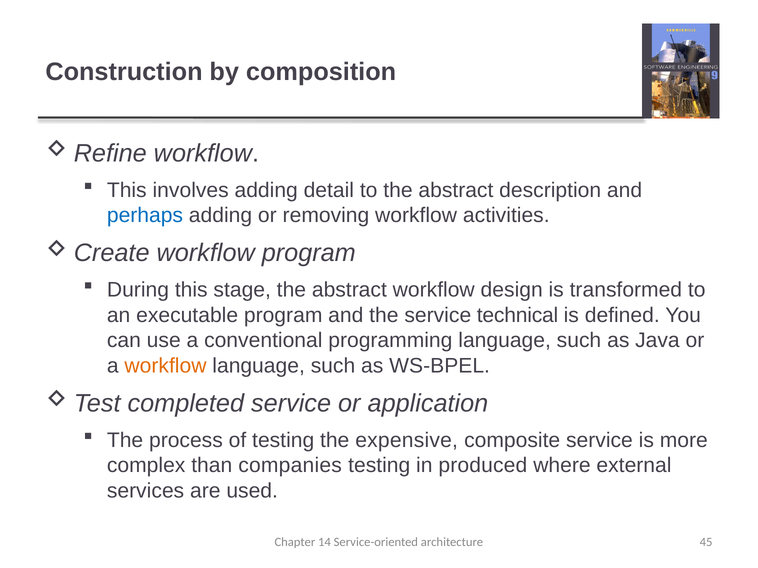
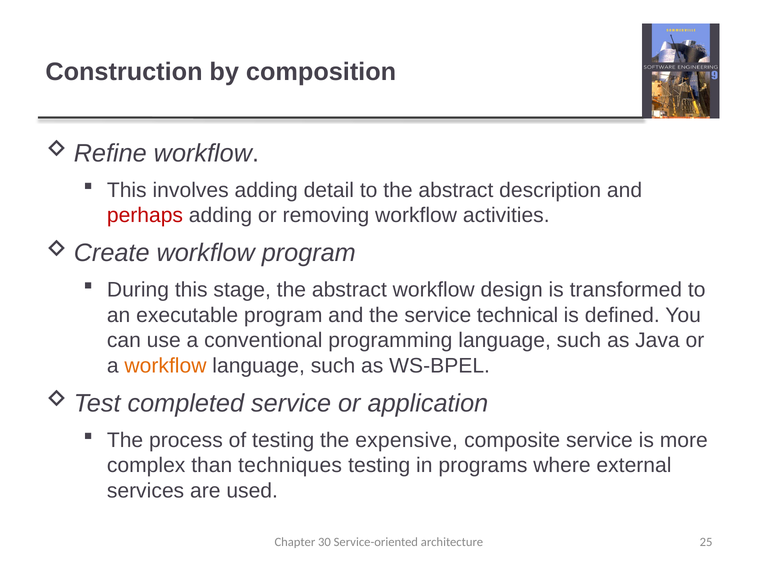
perhaps colour: blue -> red (145, 216)
companies: companies -> techniques (290, 466)
produced: produced -> programs (483, 466)
14: 14 -> 30 (324, 543)
45: 45 -> 25 (706, 543)
